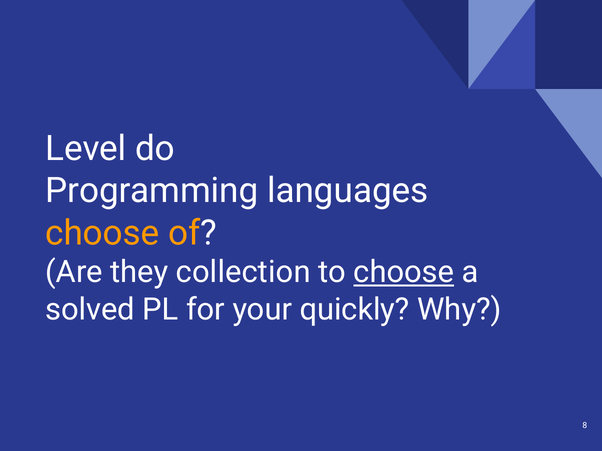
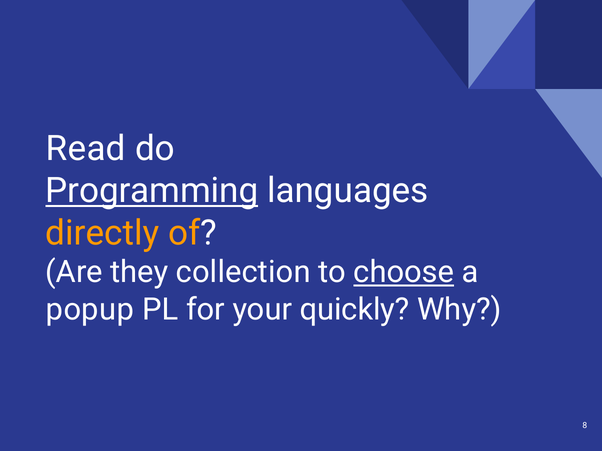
Level: Level -> Read (86, 149)
Programming underline: none -> present (152, 191)
choose: choose -> directly (102, 233)
solved: solved -> popup (90, 310)
